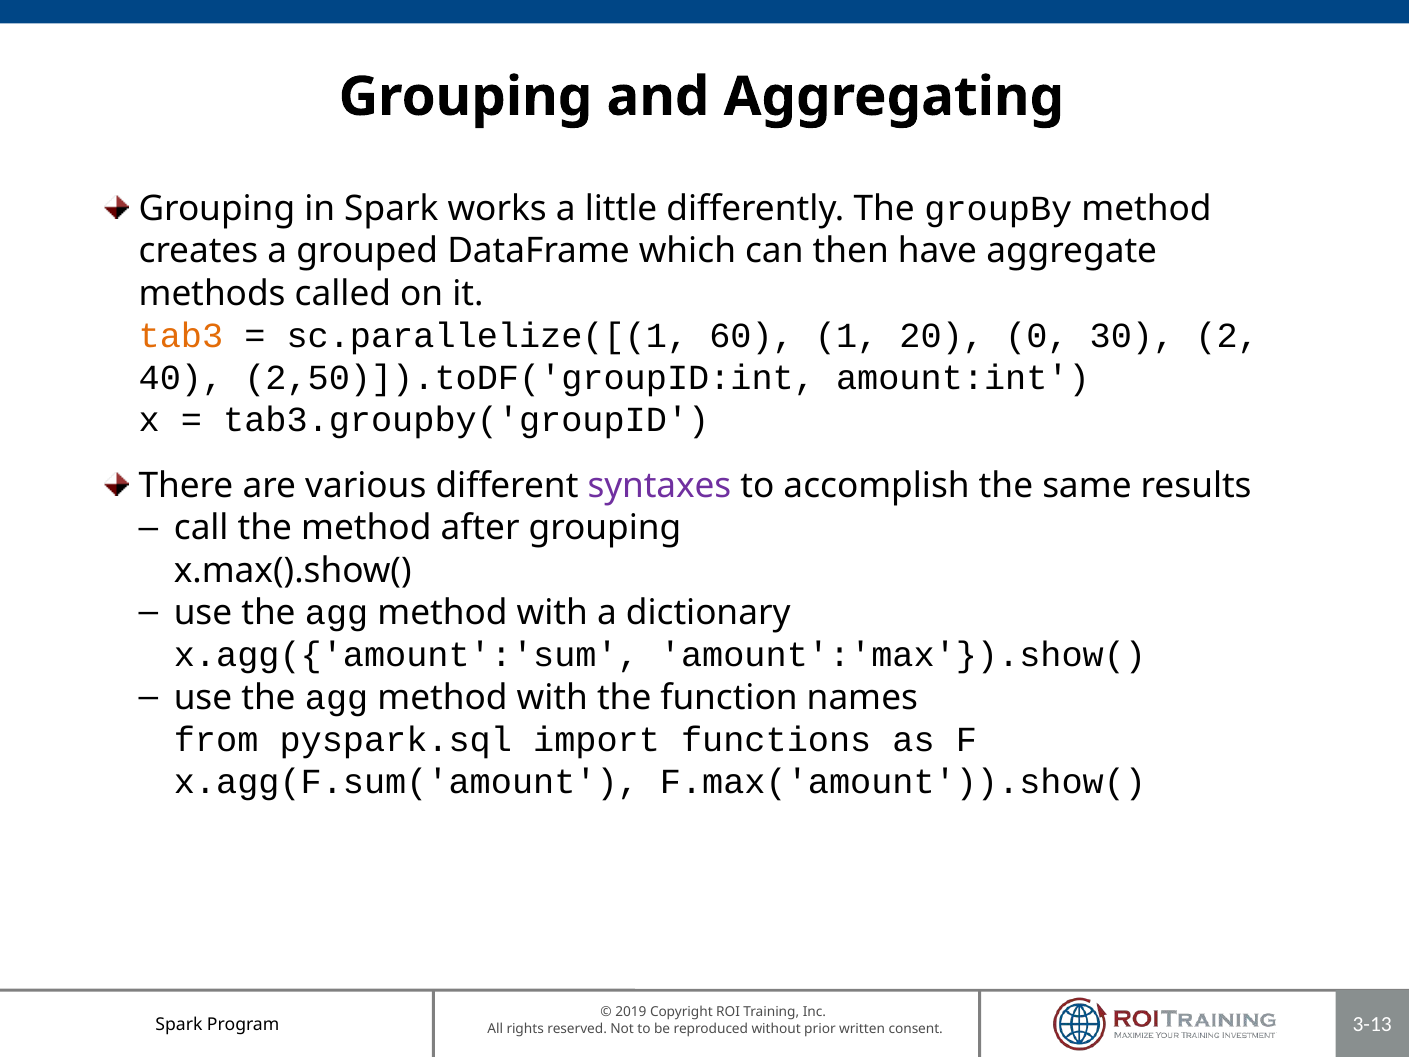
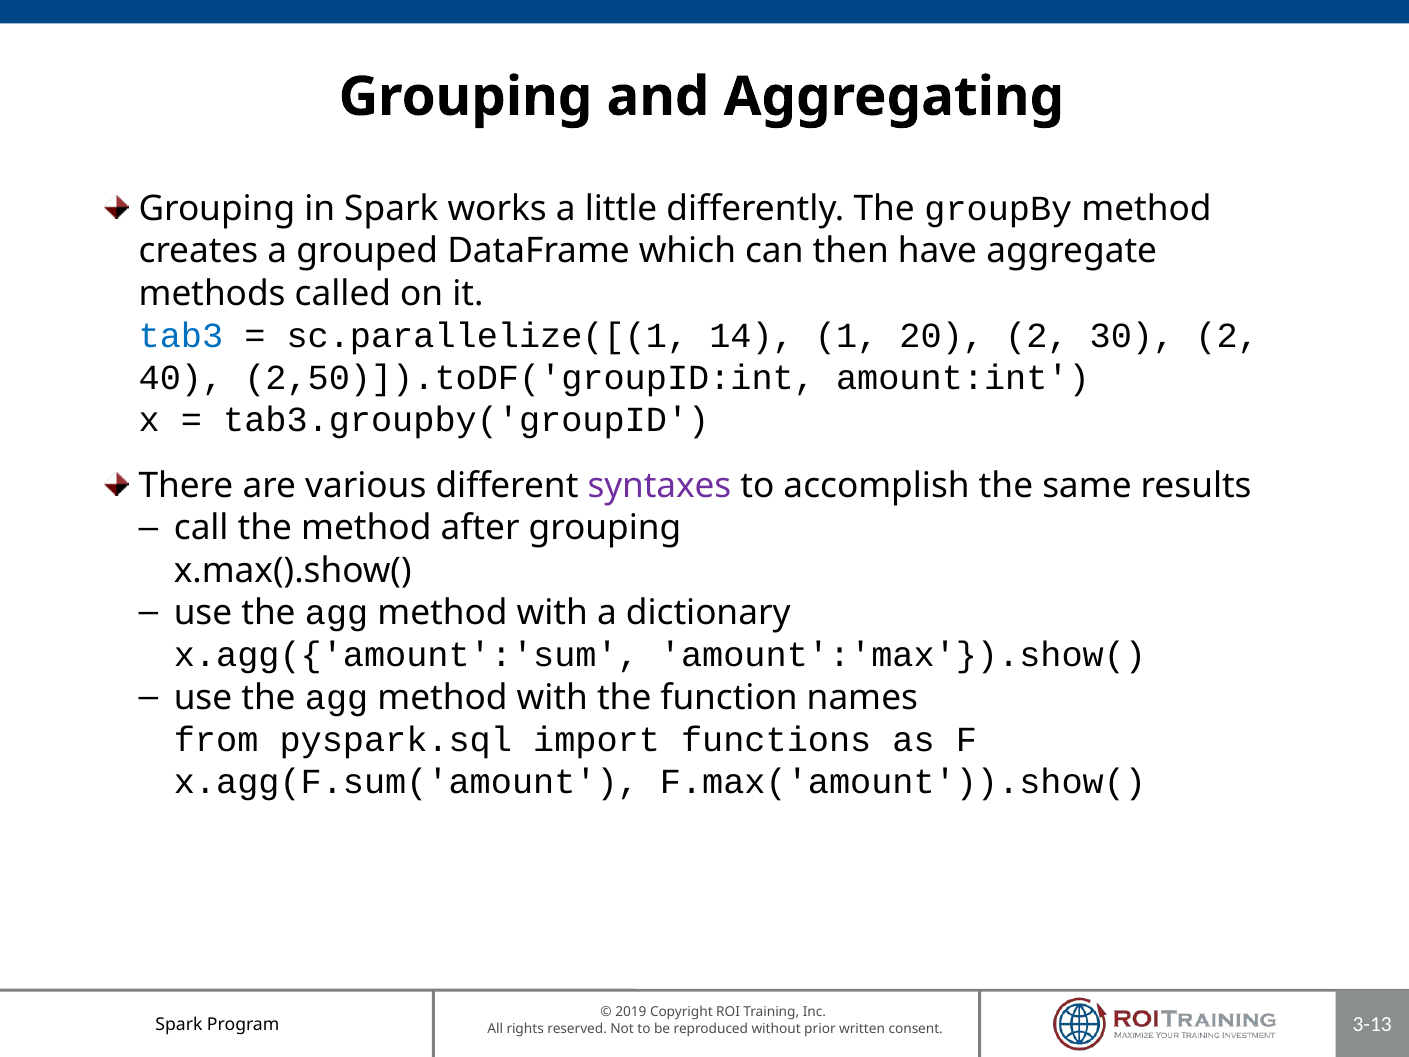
tab3 colour: orange -> blue (181, 336)
60: 60 -> 14 (752, 336)
20 0: 0 -> 2 (1037, 336)
